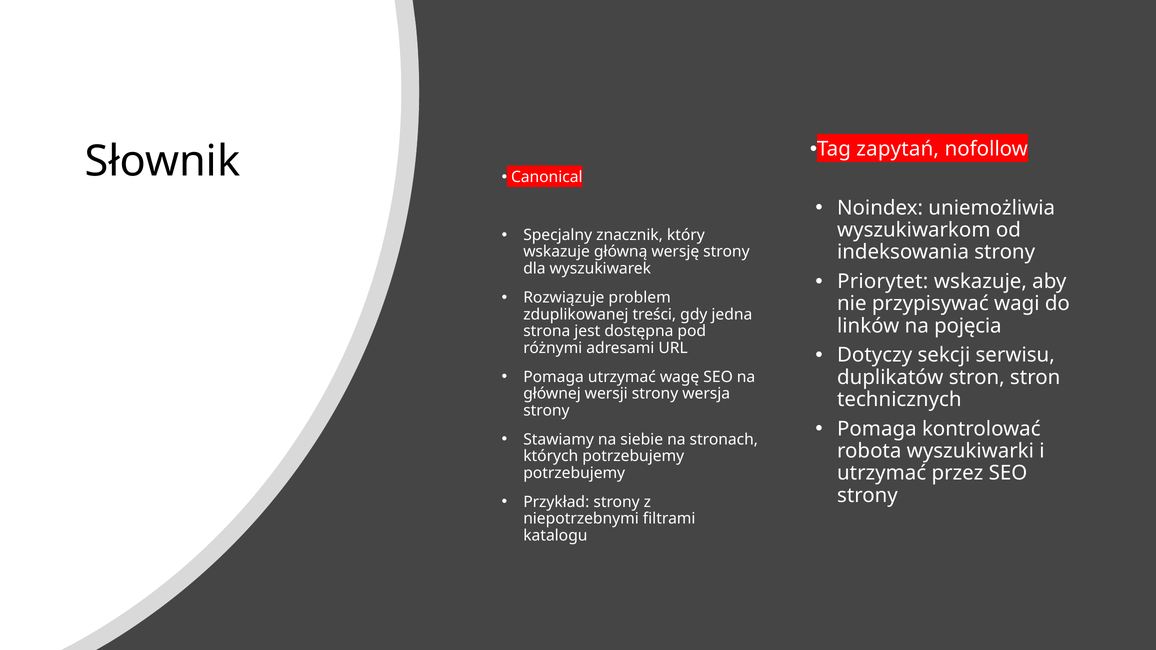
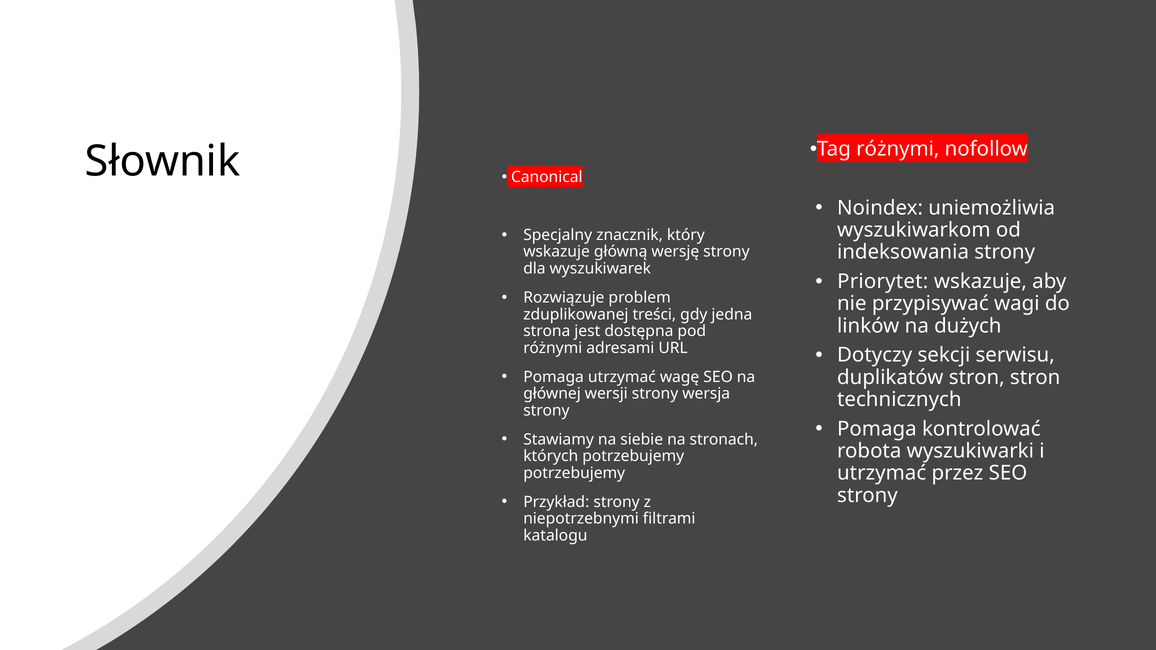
Tag zapytań: zapytań -> różnymi (898, 149)
pojęcia: pojęcia -> dużych (968, 326)
